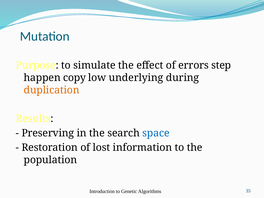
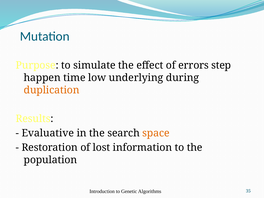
copy: copy -> time (74, 78)
Preserving: Preserving -> Evaluative (48, 133)
space colour: blue -> orange (156, 133)
